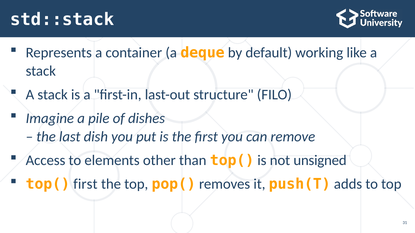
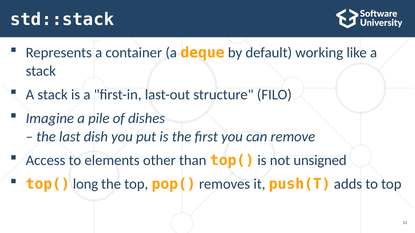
top( first: first -> long (86, 184)
